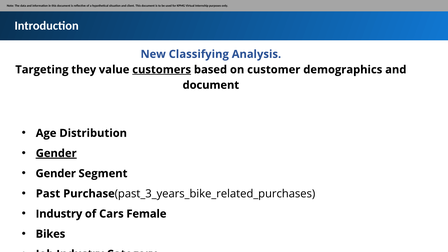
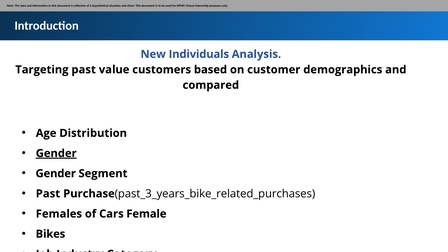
Classifying: Classifying -> Individuals (199, 54)
Targeting they: they -> past (84, 70)
customers underline: present -> none (162, 70)
document: document -> compared (211, 85)
Industry: Industry -> Females (59, 214)
